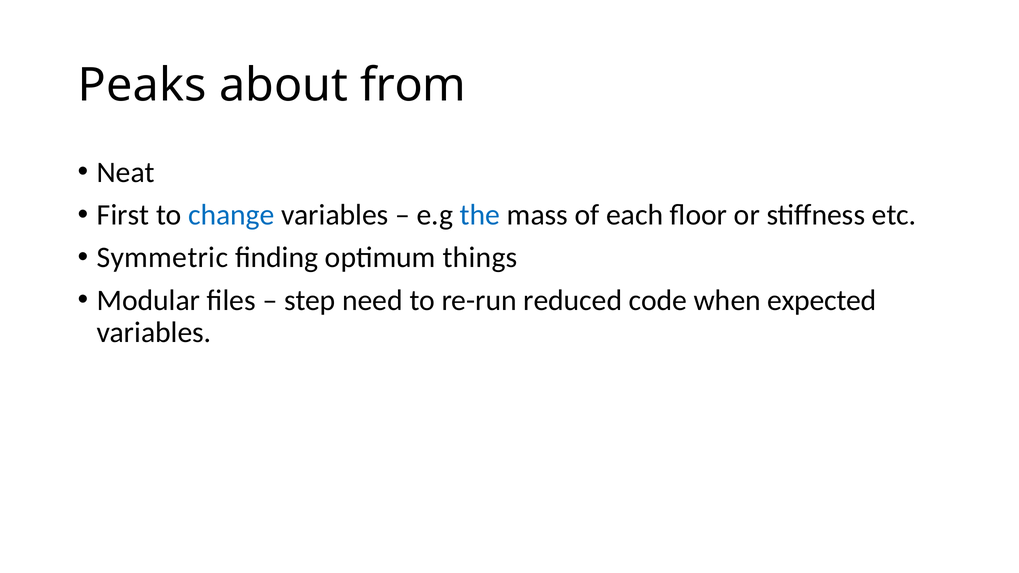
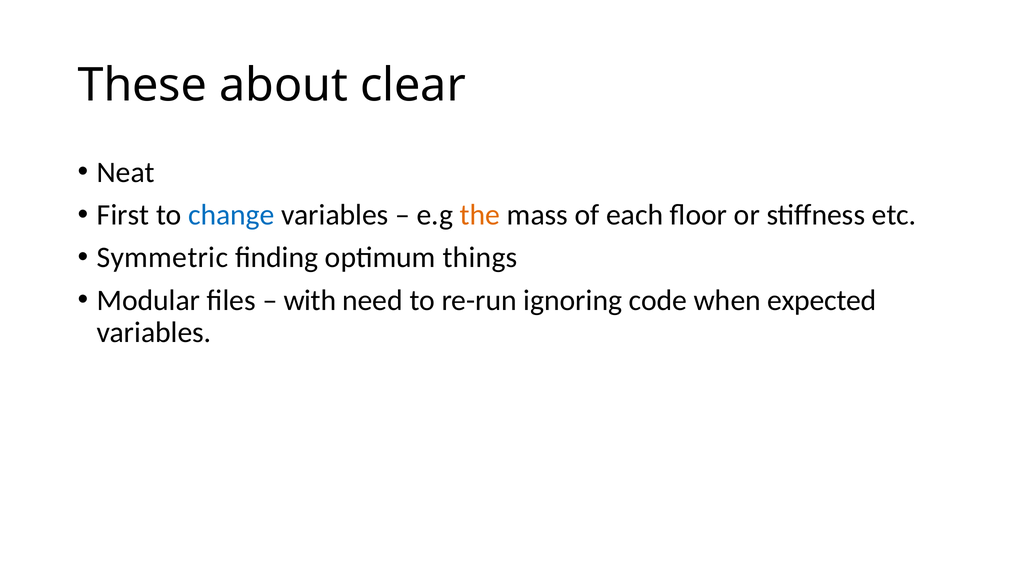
Peaks: Peaks -> These (142, 86)
from: from -> clear (413, 86)
the colour: blue -> orange (480, 215)
step: step -> with (310, 300)
reduced: reduced -> ignoring (573, 300)
